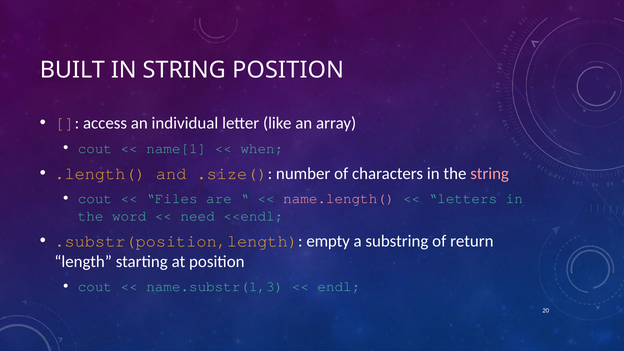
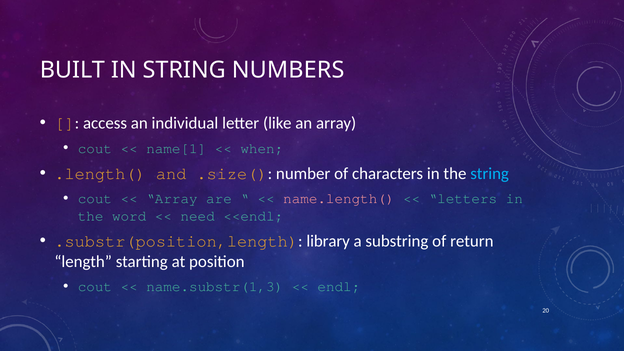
STRING POSITION: POSITION -> NUMBERS (288, 70)
string colour: pink -> light blue (490, 174)
Files: Files -> Array (172, 199)
empty: empty -> library (328, 241)
